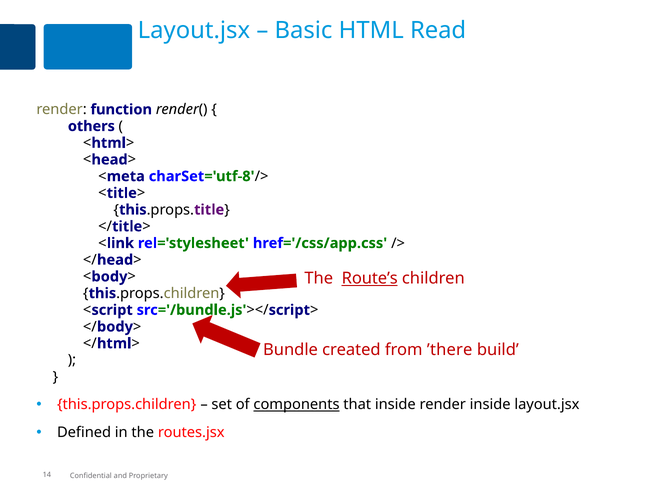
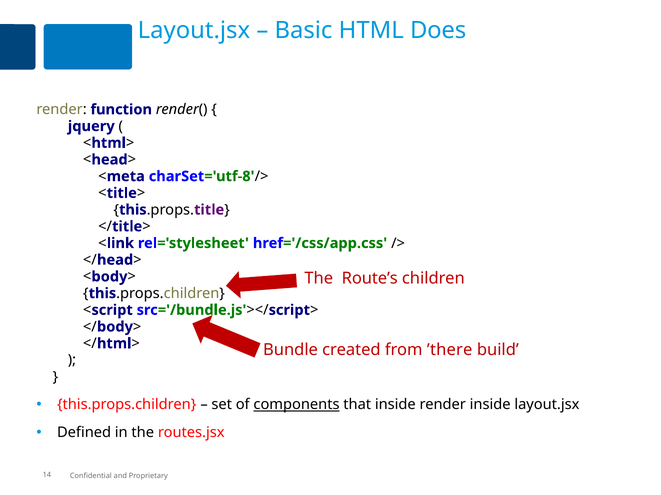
Read: Read -> Does (438, 31)
others: others -> jquery (91, 126)
Route’s underline: present -> none (370, 279)
